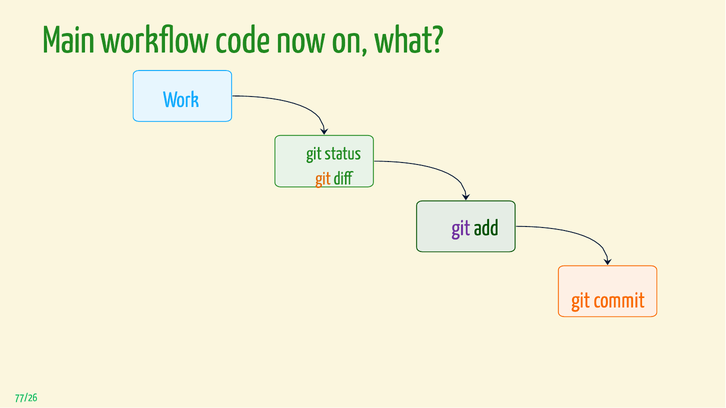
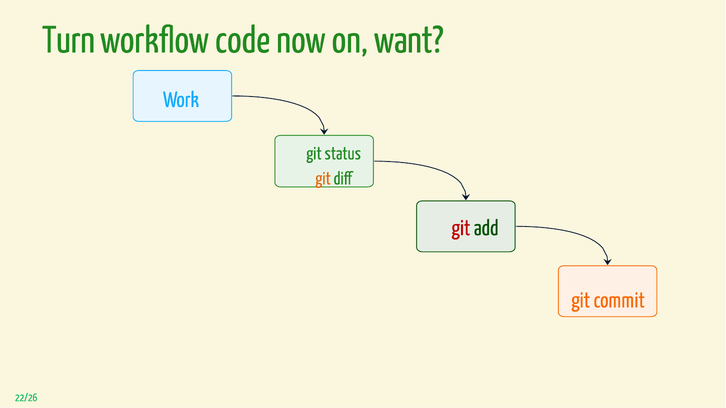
Main: Main -> Turn (69, 40)
what: what -> want (409, 40)
git colour: purple -> red (461, 228)
77/26: 77/26 -> 22/26 (26, 398)
